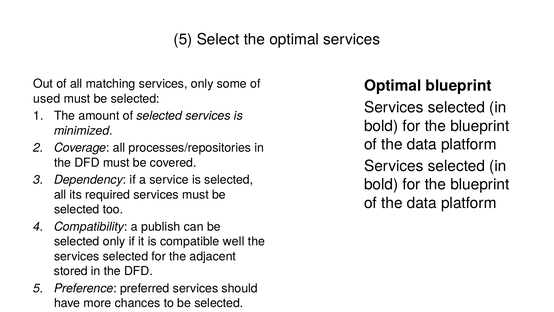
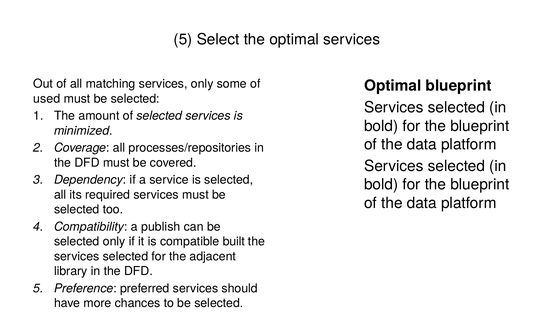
well: well -> built (234, 241)
stored: stored -> library (71, 271)
